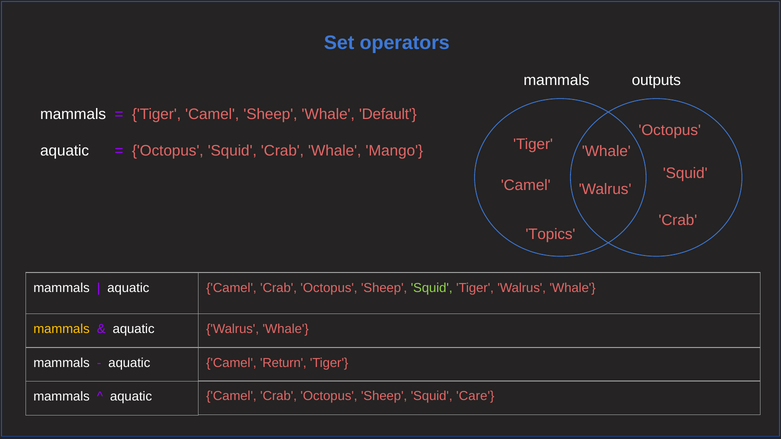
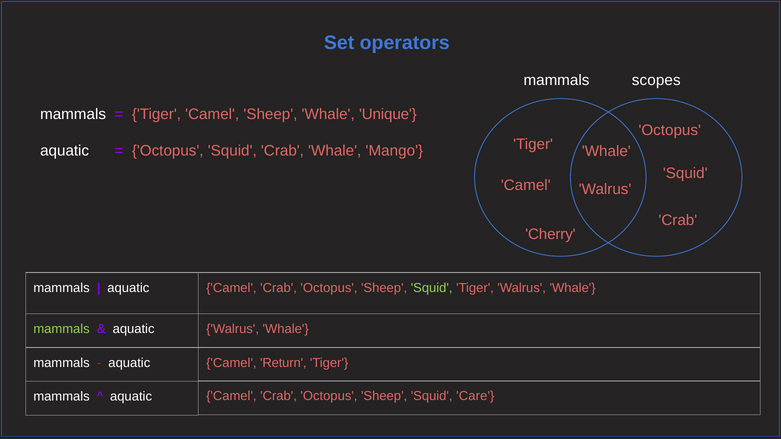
outputs: outputs -> scopes (656, 80)
Default: Default -> Unique (388, 115)
Topics: Topics -> Cherry (550, 234)
mammals colour: yellow -> light green (62, 329)
